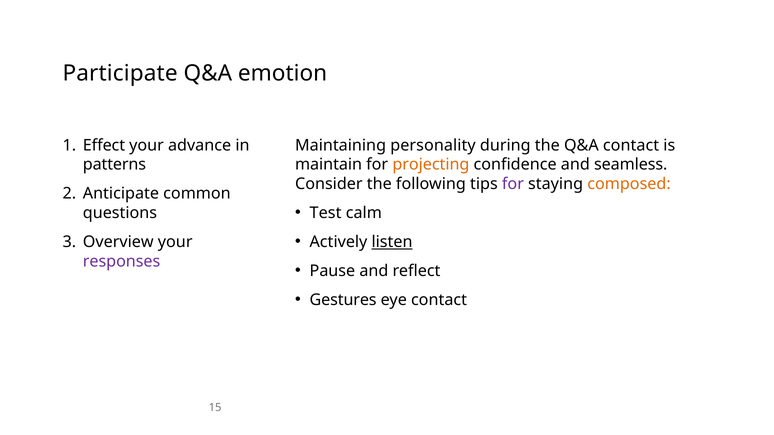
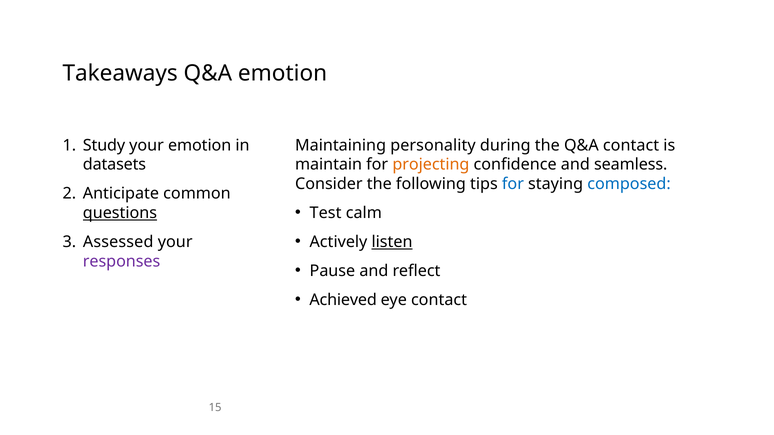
Participate: Participate -> Takeaways (120, 74)
Effect: Effect -> Study (104, 145)
your advance: advance -> emotion (200, 145)
patterns: patterns -> datasets (114, 165)
for colour: purple -> blue (513, 184)
composed colour: orange -> blue (629, 184)
questions underline: none -> present (120, 213)
Overview: Overview -> Assessed (118, 242)
Gestures: Gestures -> Achieved (343, 300)
